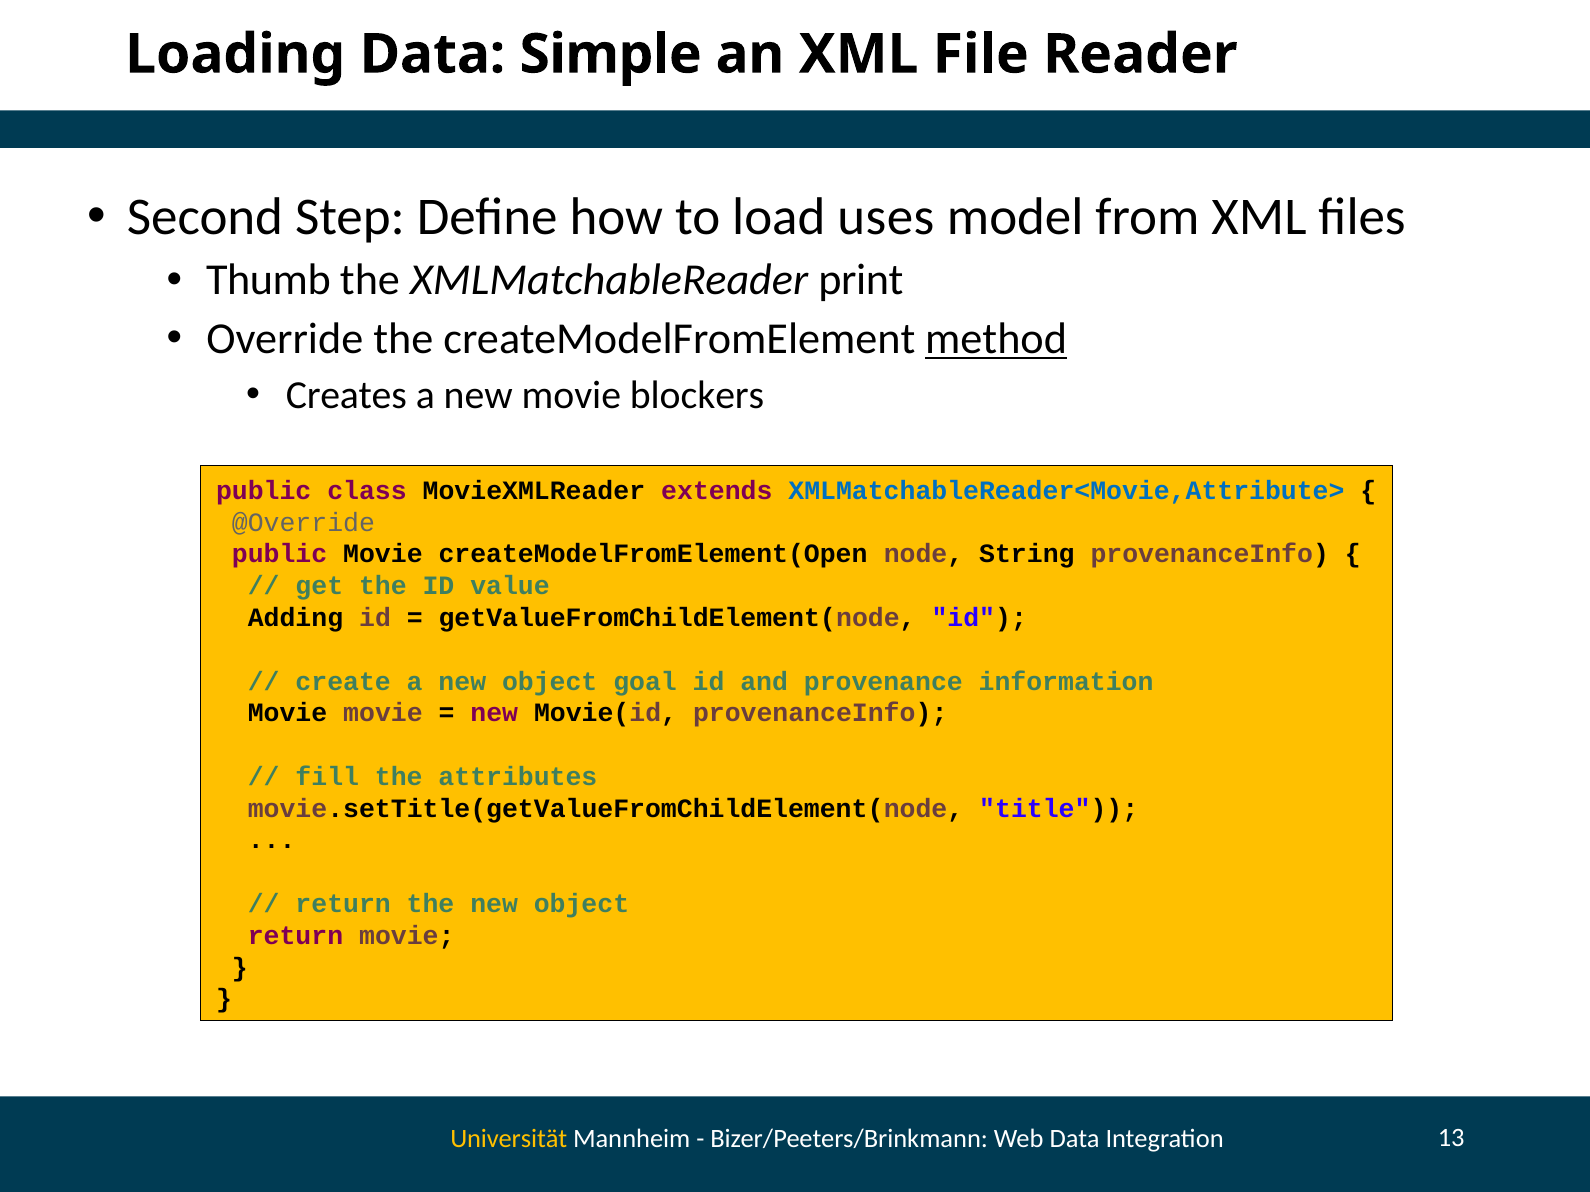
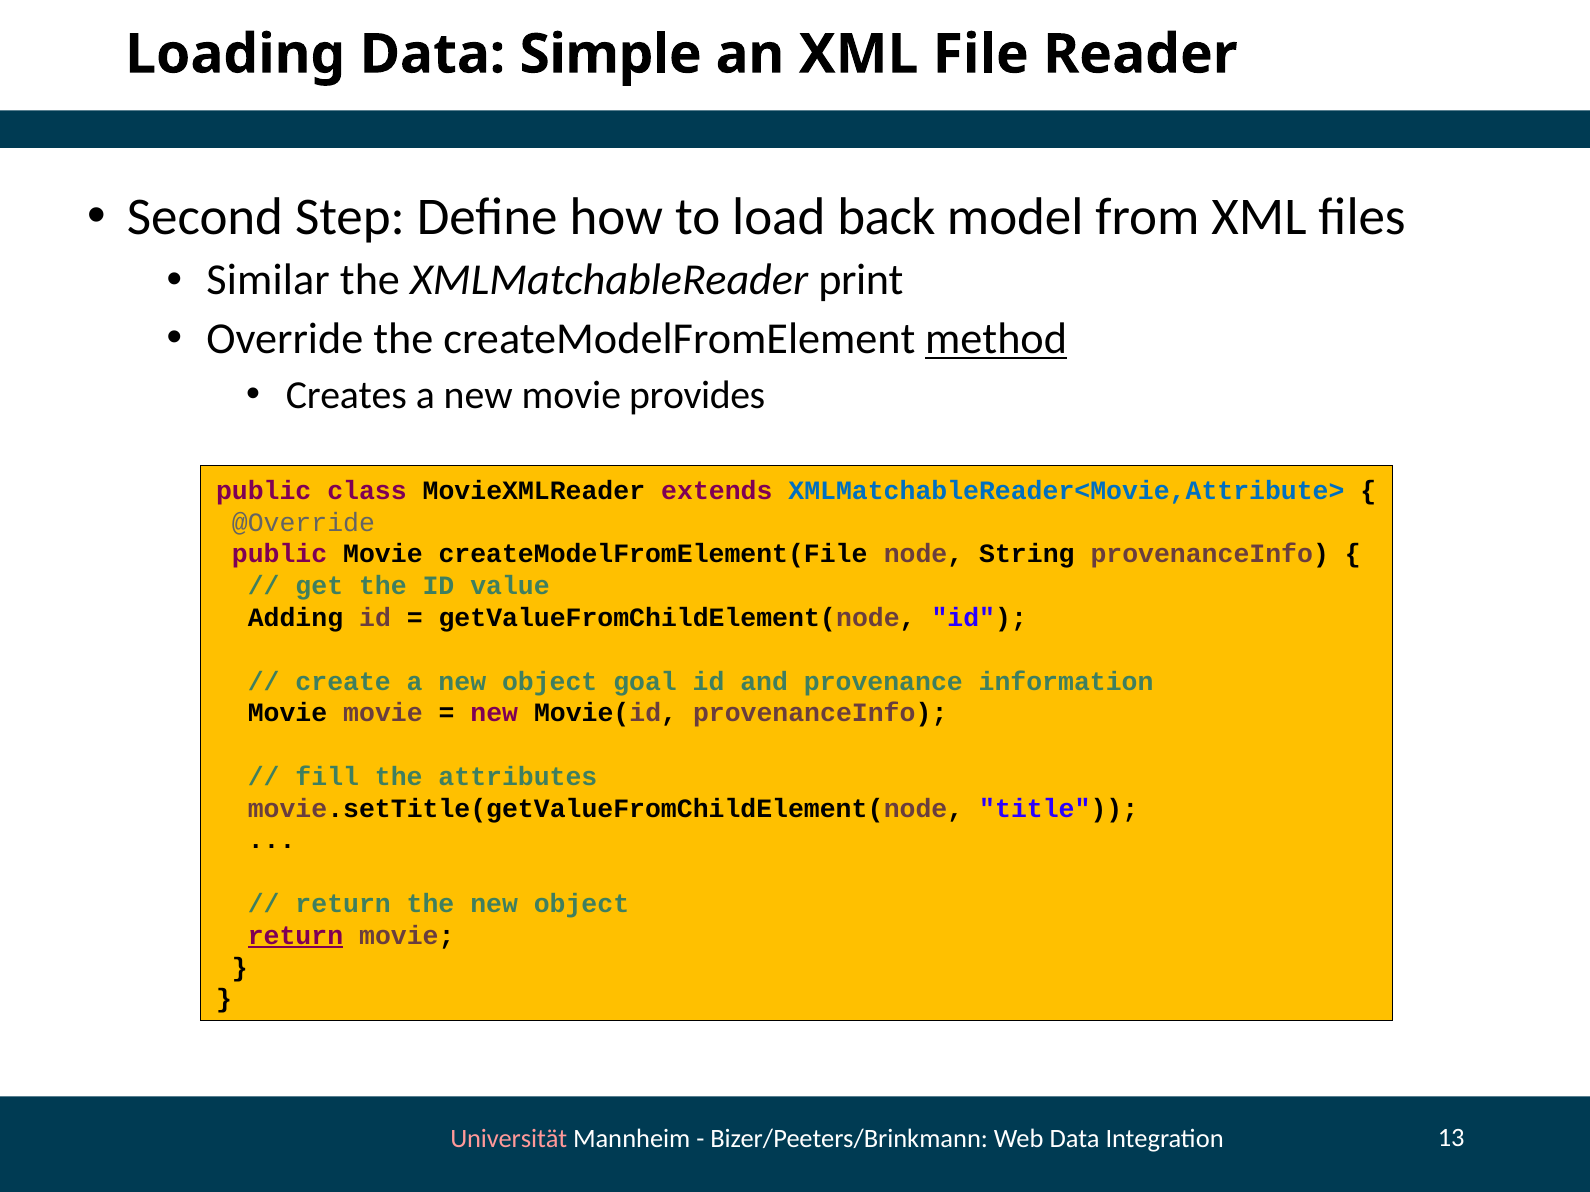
uses: uses -> back (886, 217)
Thumb: Thumb -> Similar (268, 280)
blockers: blockers -> provides (697, 396)
createModelFromElement(Open: createModelFromElement(Open -> createModelFromElement(File (653, 554)
return underline: none -> present (295, 936)
Universität colour: yellow -> pink (509, 1139)
